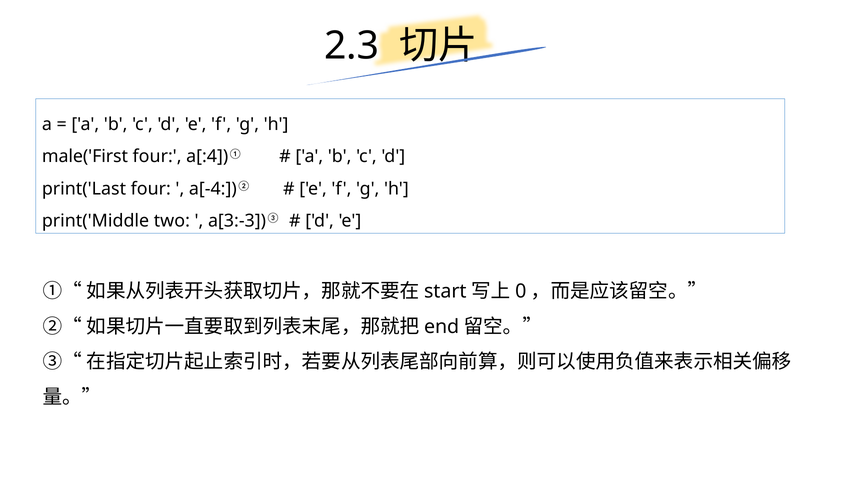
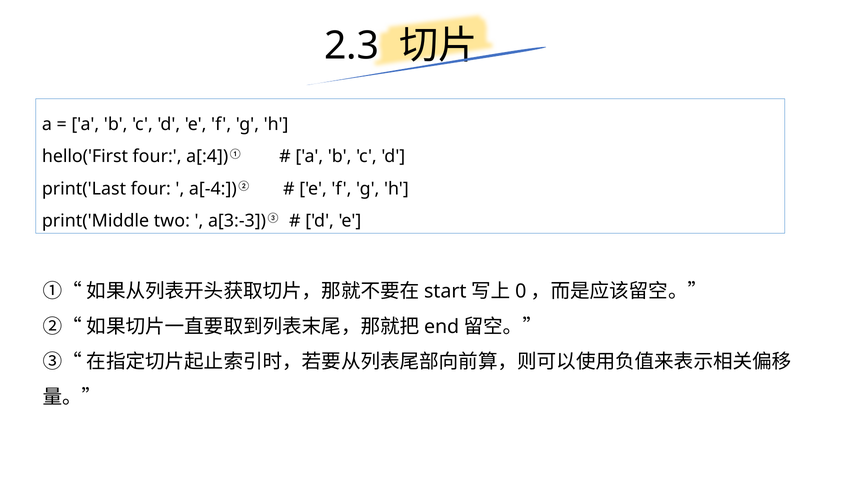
male('First: male('First -> hello('First (85, 157)
